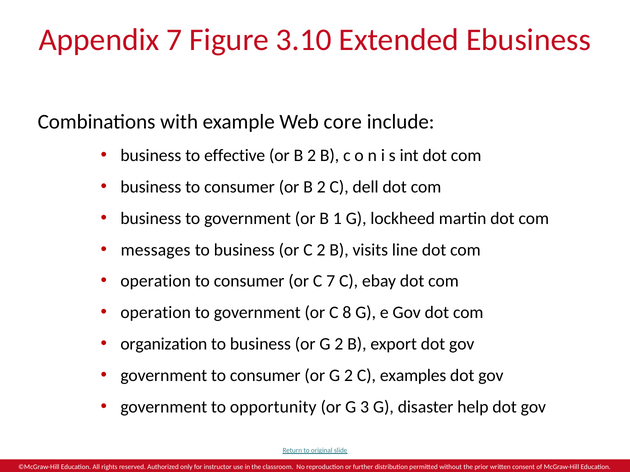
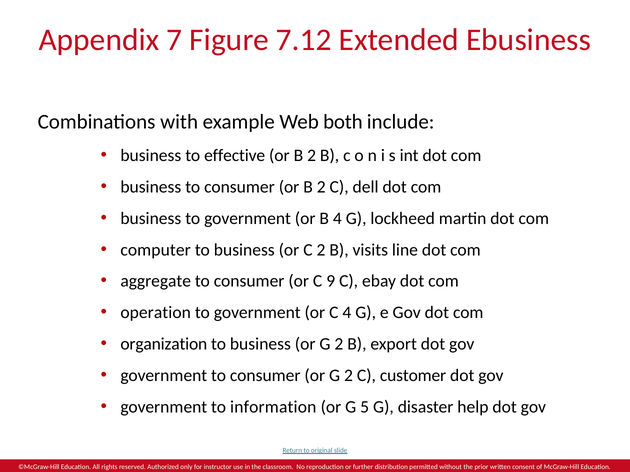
3.10: 3.10 -> 7.12 (304, 40)
core: core -> both (343, 122)
B 1: 1 -> 4 (337, 219)
messages: messages -> computer (156, 250)
operation: operation -> aggregate (156, 282)
C 7: 7 -> 9 (331, 282)
C 8: 8 -> 4 (347, 313)
examples: examples -> customer (413, 376)
opportunity: opportunity -> information (273, 408)
3: 3 -> 5 (365, 408)
